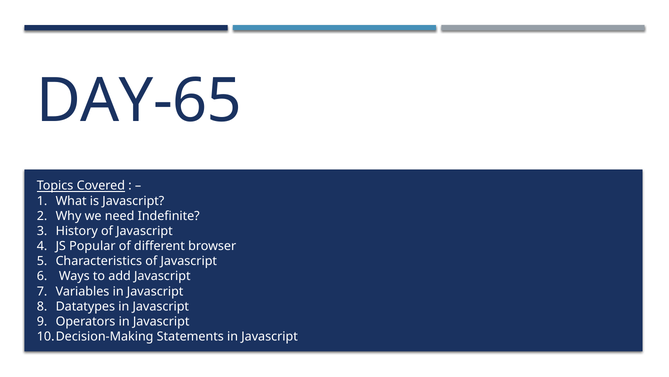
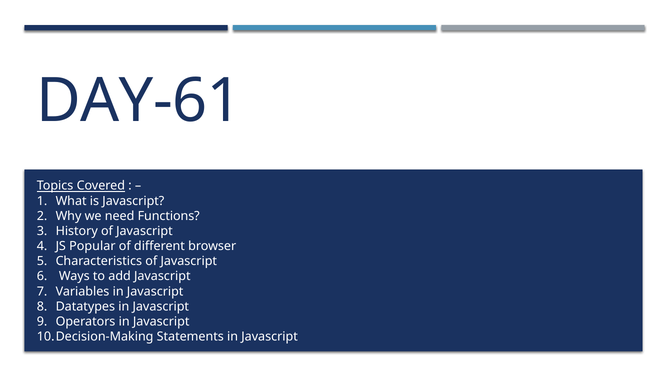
DAY-65: DAY-65 -> DAY-61 (139, 101)
Indefinite: Indefinite -> Functions (169, 216)
